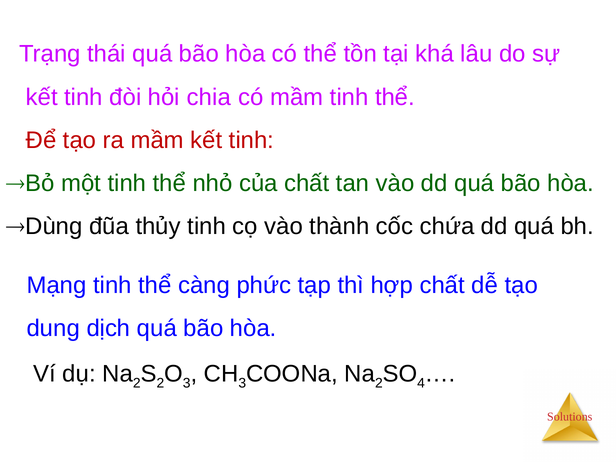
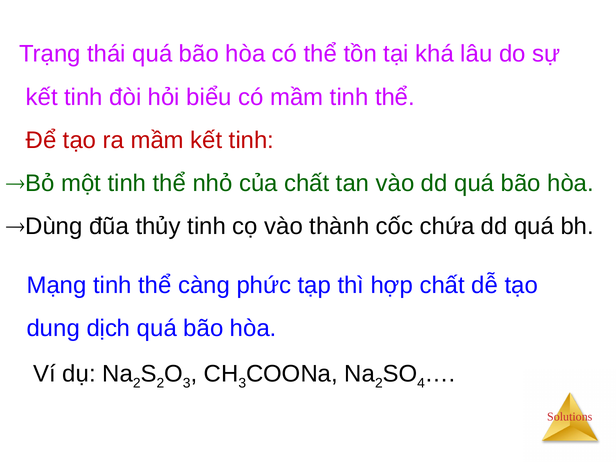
chia: chia -> biểu (209, 97)
